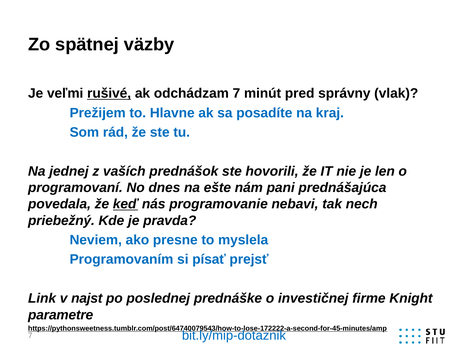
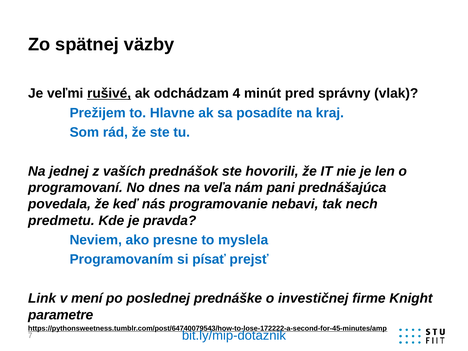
odchádzam 7: 7 -> 4 (236, 93)
ešte: ešte -> veľa (217, 188)
keď underline: present -> none (126, 204)
priebežný: priebežný -> predmetu (61, 221)
najst: najst -> mení (87, 298)
